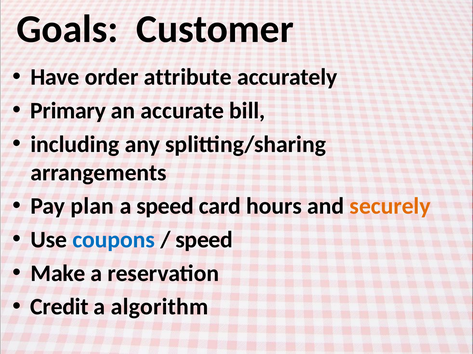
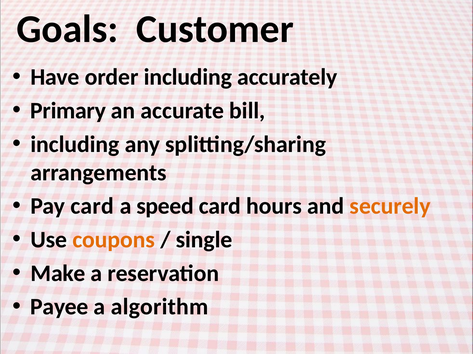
order attribute: attribute -> including (188, 77)
Pay plan: plan -> card (92, 207)
coupons colour: blue -> orange (114, 240)
speed: speed -> single (204, 240)
Credit: Credit -> Payee (59, 308)
